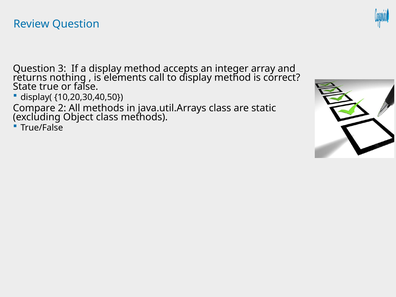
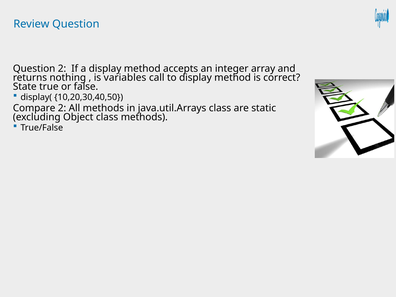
Question 3: 3 -> 2 (62, 69)
elements: elements -> variables (125, 78)
